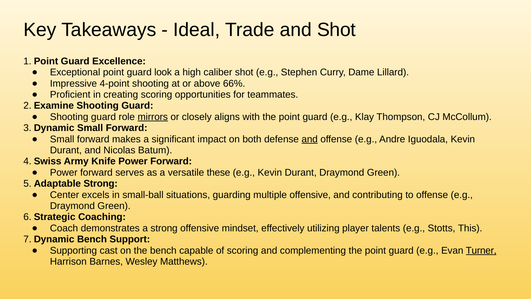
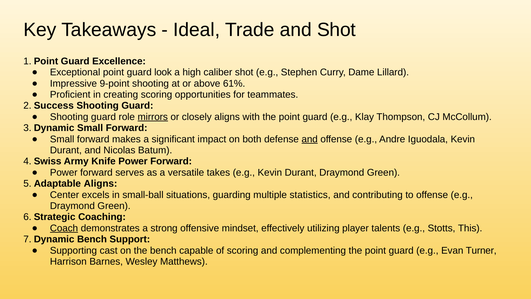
4-point: 4-point -> 9-point (115, 83)
66%: 66% -> 61% (234, 83)
Examine: Examine -> Success (54, 106)
these: these -> takes (218, 172)
Adaptable Strong: Strong -> Aligns (101, 183)
multiple offensive: offensive -> statistics (310, 195)
Coach underline: none -> present (64, 228)
Turner underline: present -> none (481, 250)
